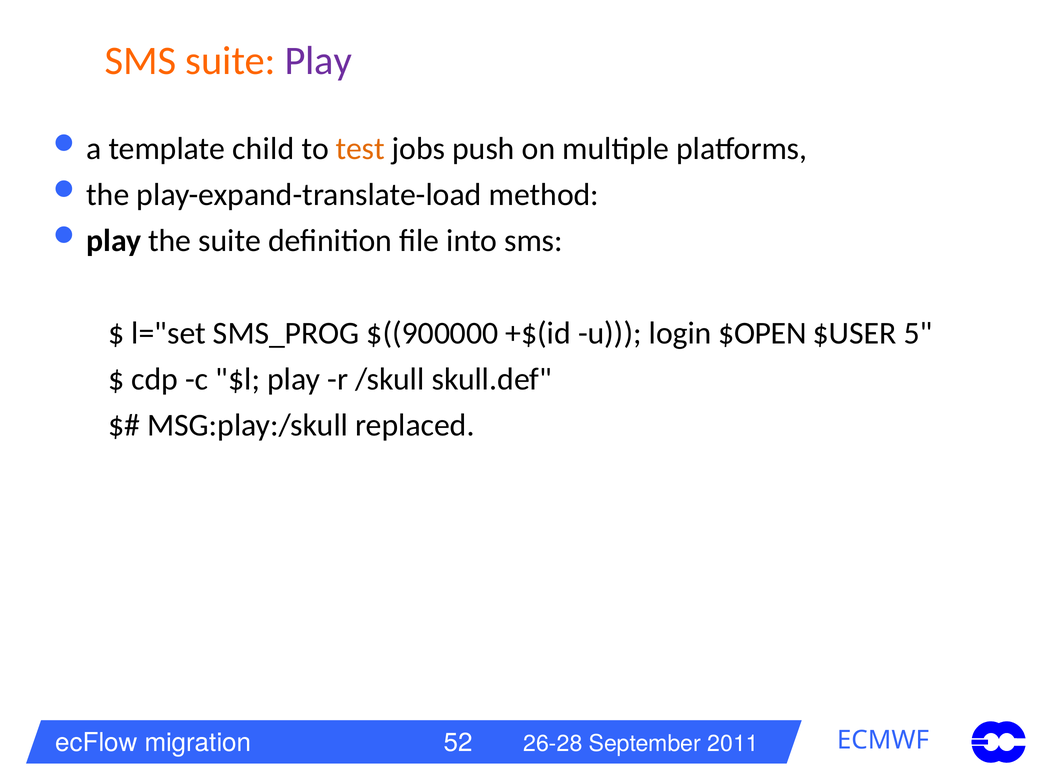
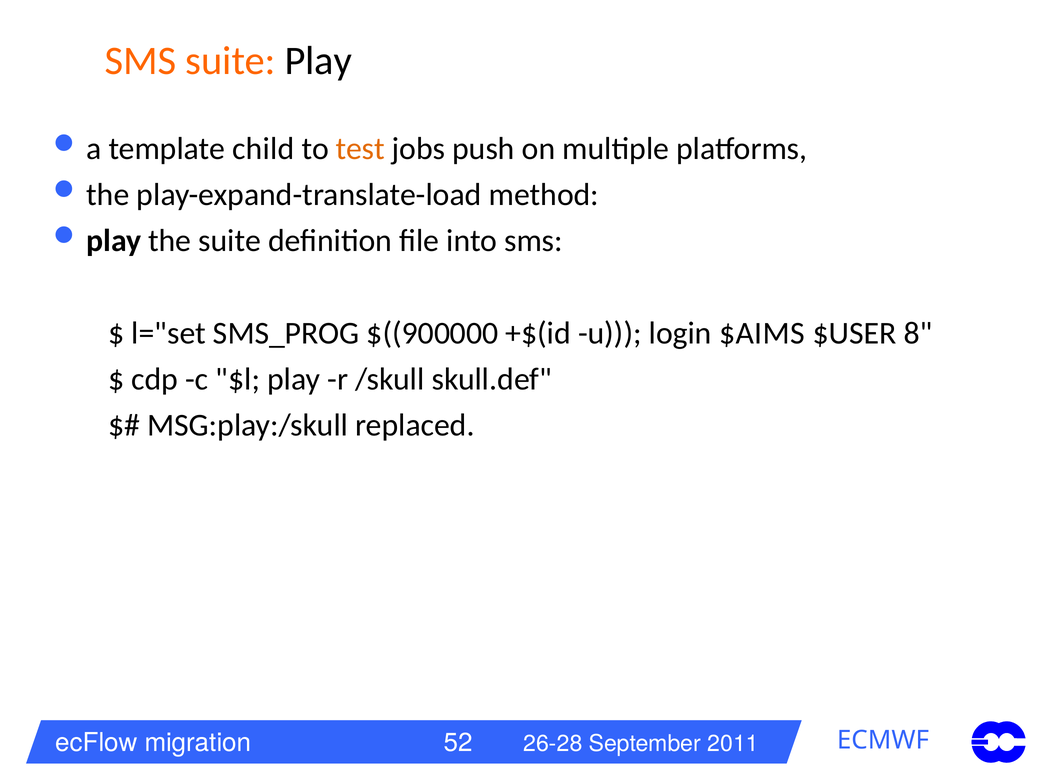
Play colour: purple -> black (318, 61)
$OPEN: $OPEN -> $AIMS (762, 333)
5: 5 -> 8 (918, 333)
